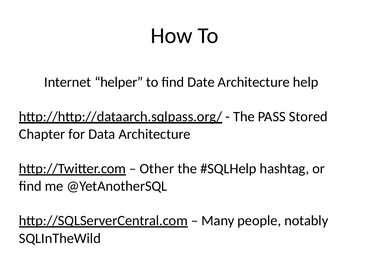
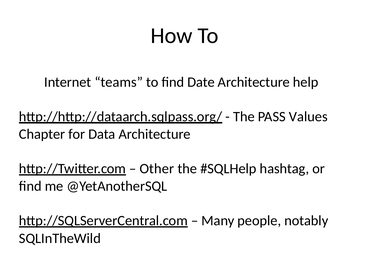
helper: helper -> teams (119, 82)
Stored: Stored -> Values (308, 117)
